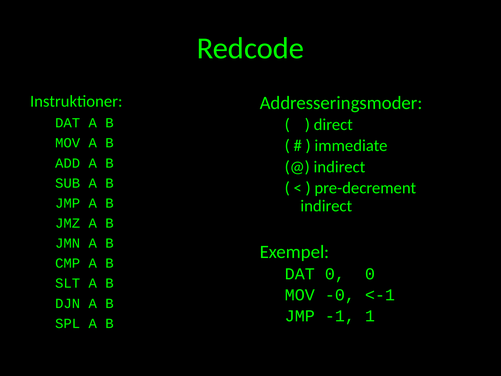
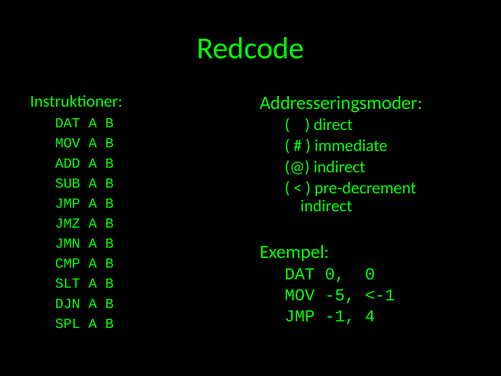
-0: -0 -> -5 (340, 295)
1: 1 -> 4 (370, 316)
